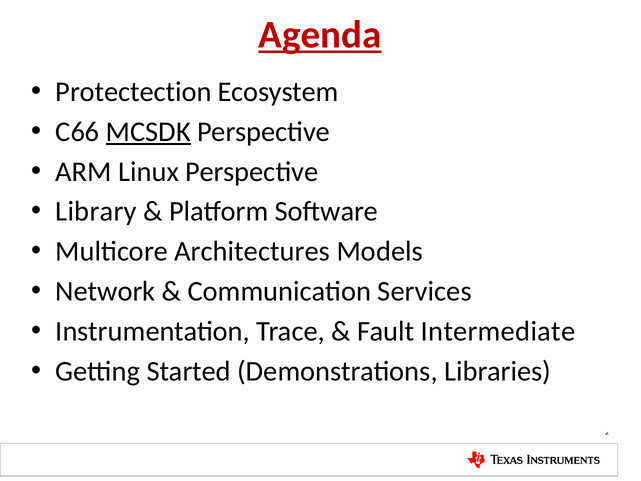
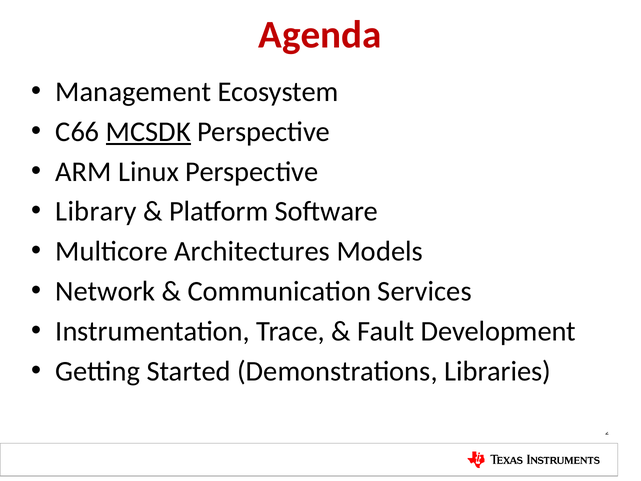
Agenda underline: present -> none (320, 35)
Protectection: Protectection -> Management (133, 92)
Intermediate: Intermediate -> Development (498, 331)
